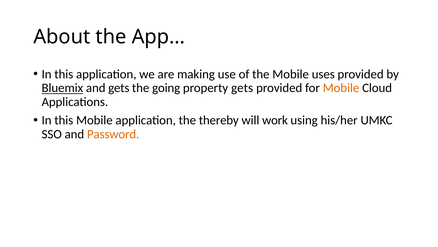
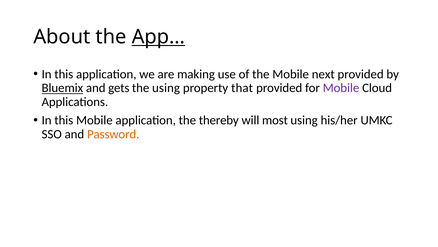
App… underline: none -> present (158, 37)
uses: uses -> next (323, 74)
the going: going -> using (166, 88)
property gets: gets -> that (242, 88)
Mobile colour: orange -> purple (341, 88)
work: work -> most (275, 120)
